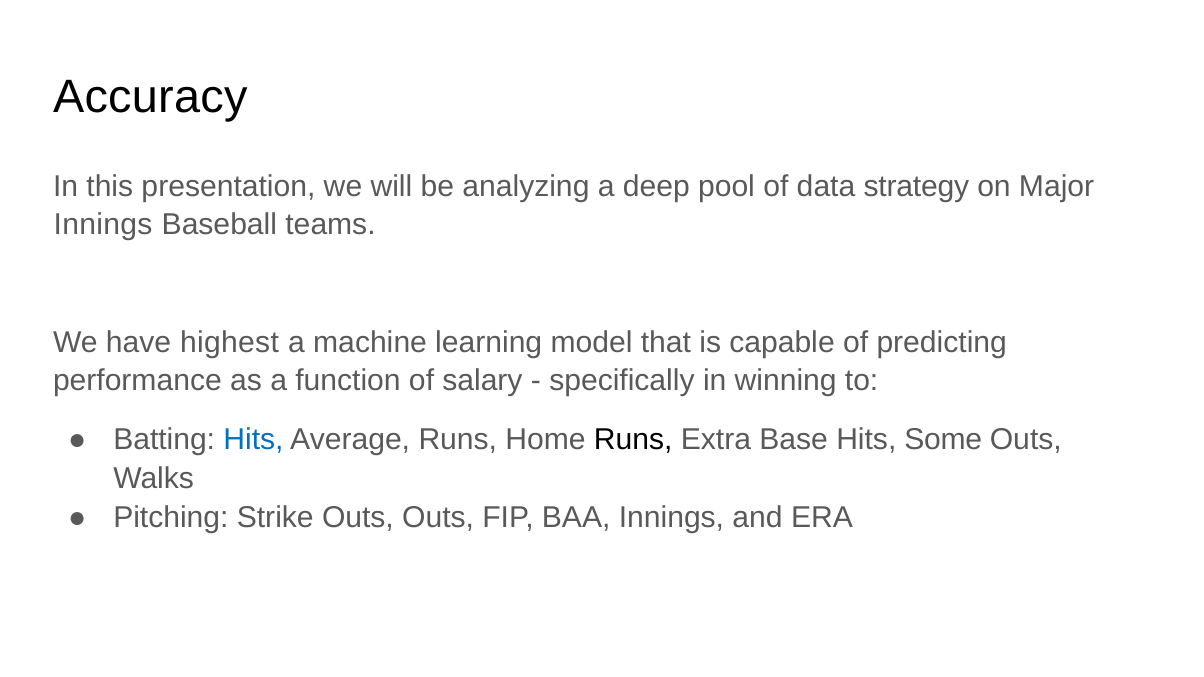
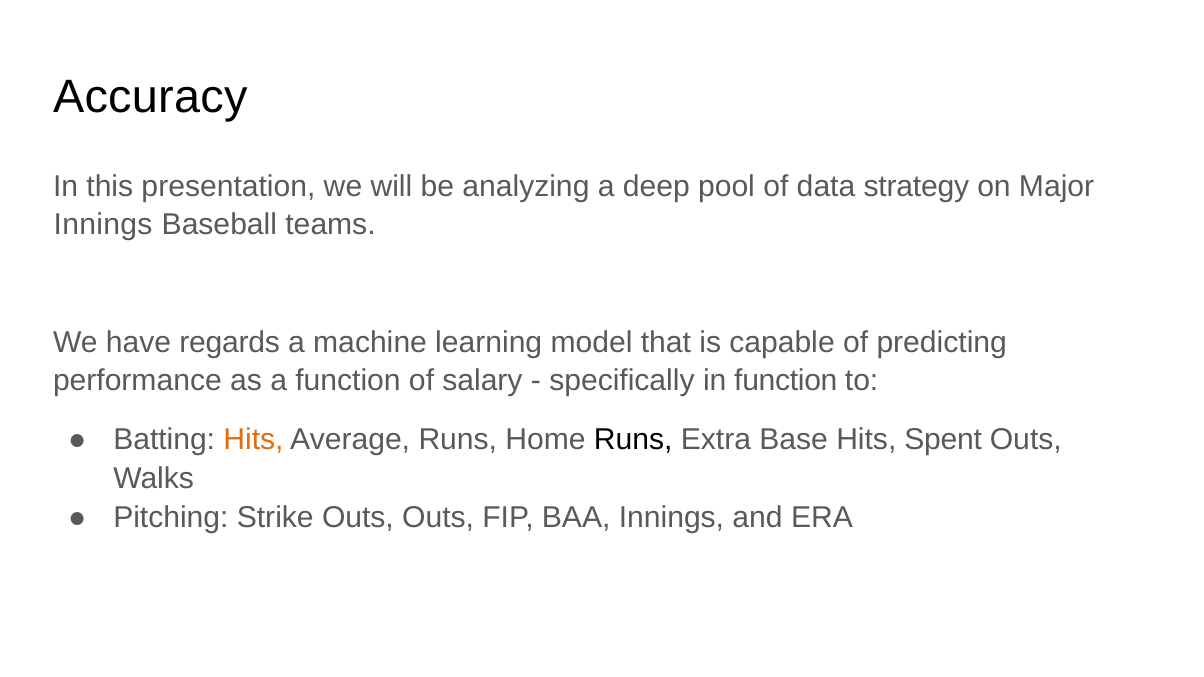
highest: highest -> regards (230, 342)
in winning: winning -> function (786, 381)
Hits colour: blue -> orange (254, 440)
Some: Some -> Spent (943, 440)
